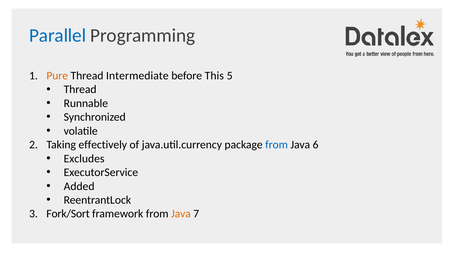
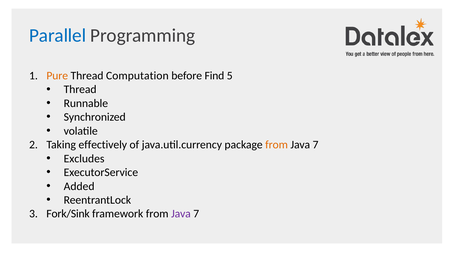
Intermediate: Intermediate -> Computation (137, 76)
This: This -> Find (214, 76)
from colour: blue -> orange (277, 145)
6: 6 -> 7 (316, 145)
Fork/Sort: Fork/Sort -> Fork/Sink (68, 214)
Java colour: orange -> purple (181, 214)
